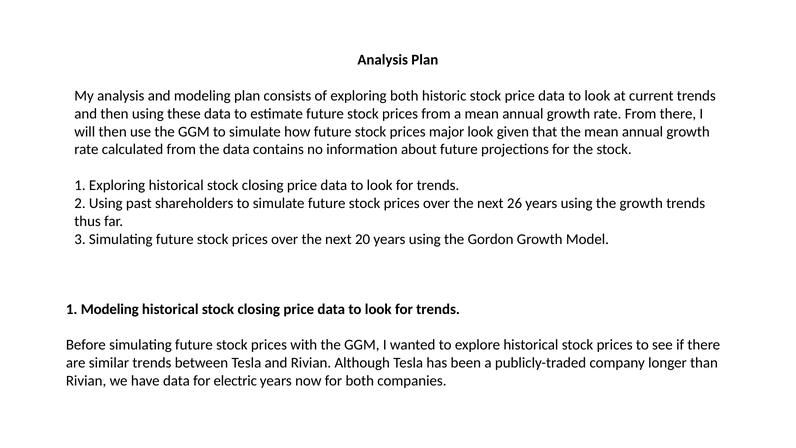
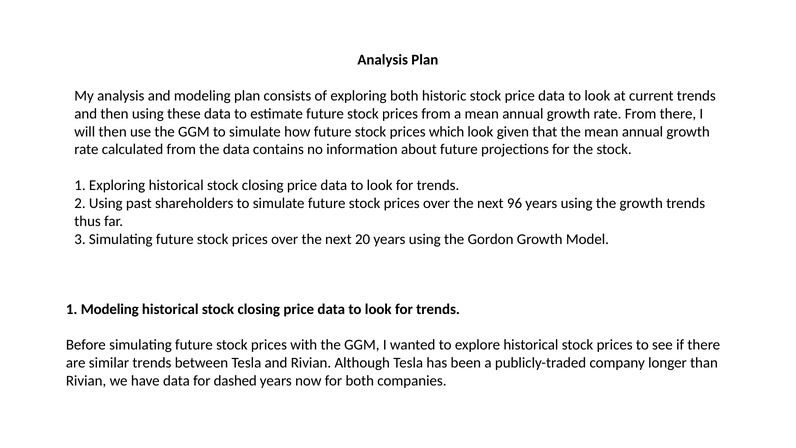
major: major -> which (447, 132)
26: 26 -> 96 (515, 203)
electric: electric -> dashed (235, 381)
